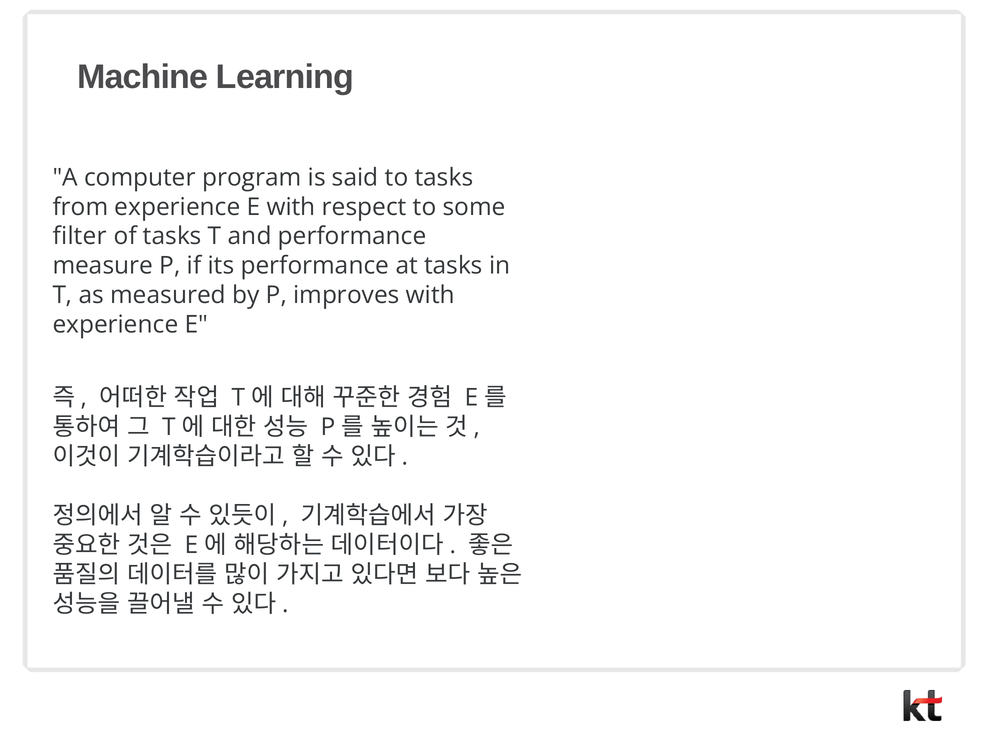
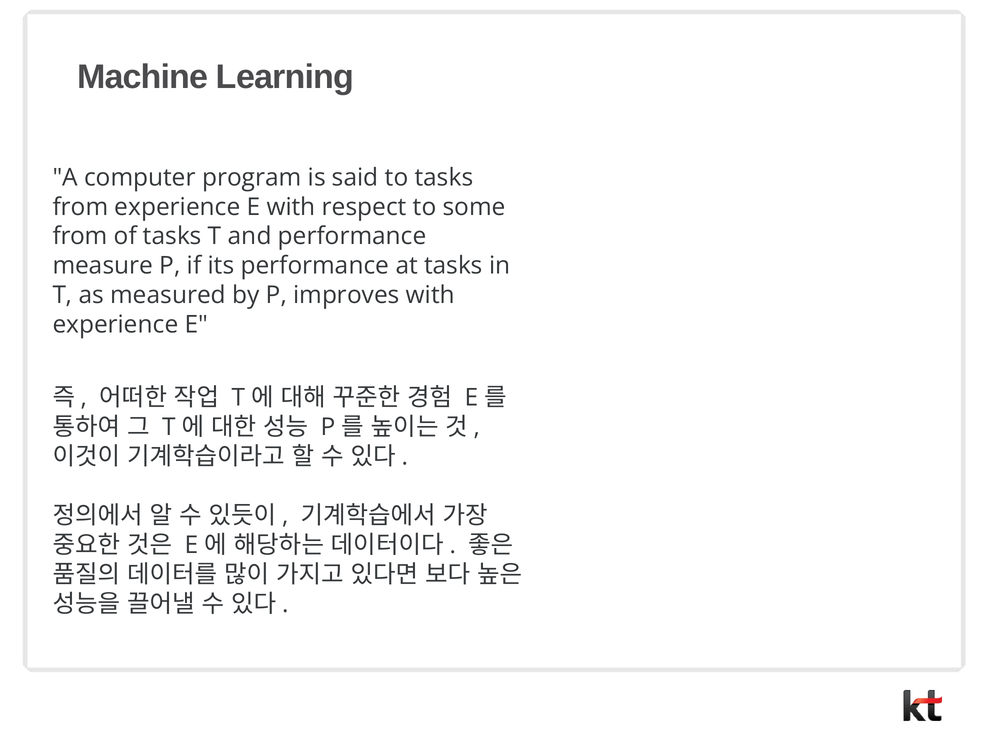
filter: filter -> from (80, 236)
